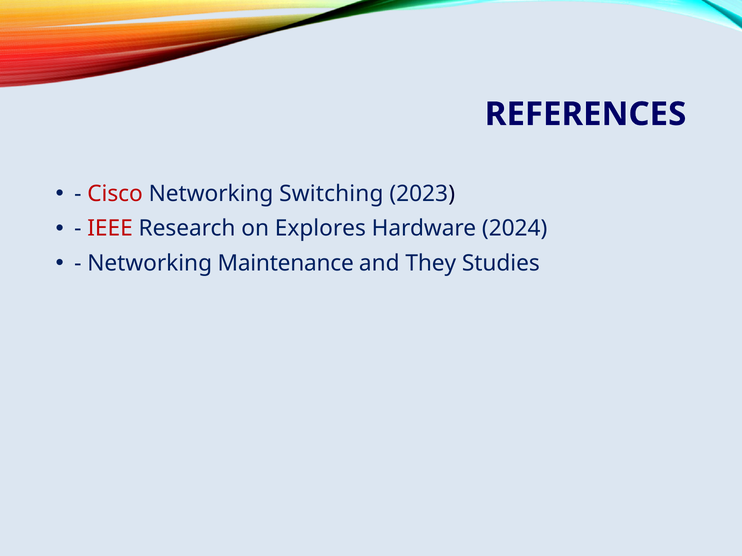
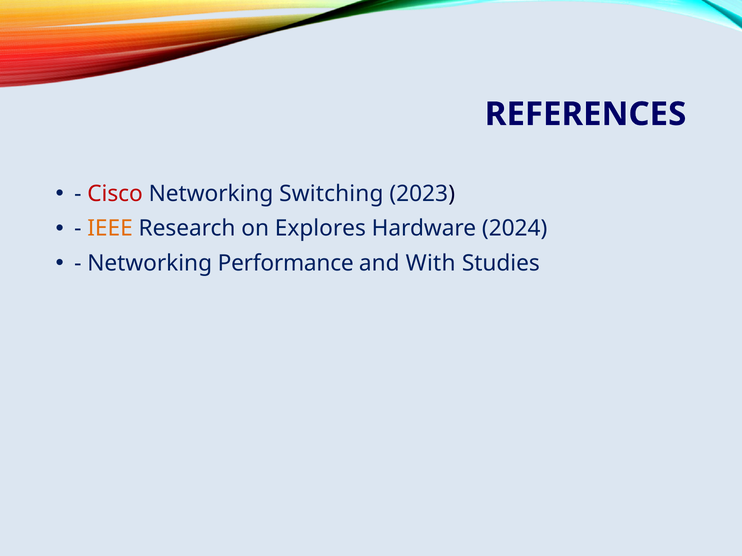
IEEE colour: red -> orange (110, 229)
Maintenance: Maintenance -> Performance (286, 263)
They: They -> With (431, 263)
